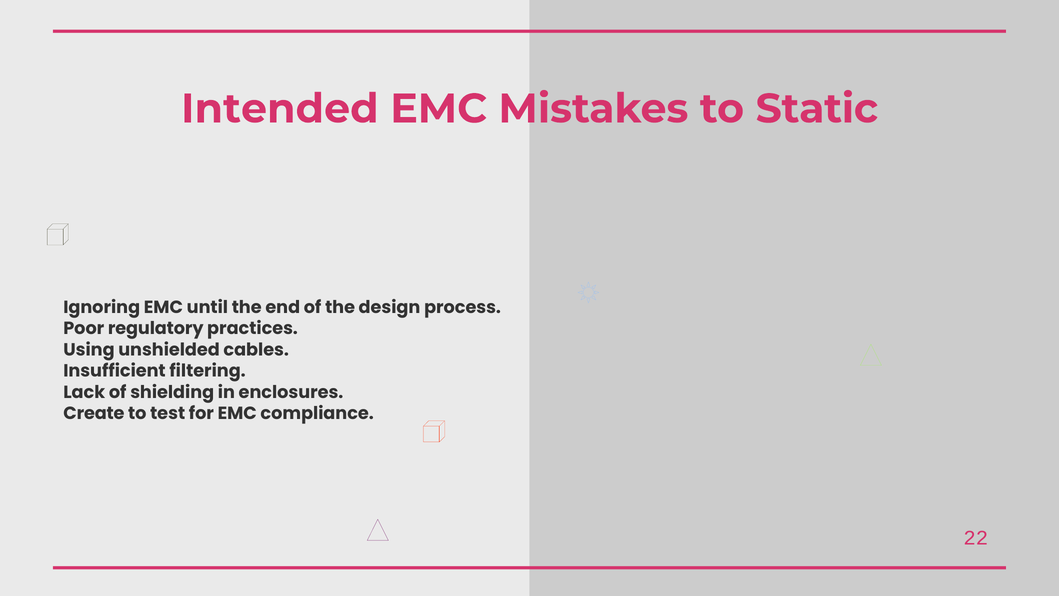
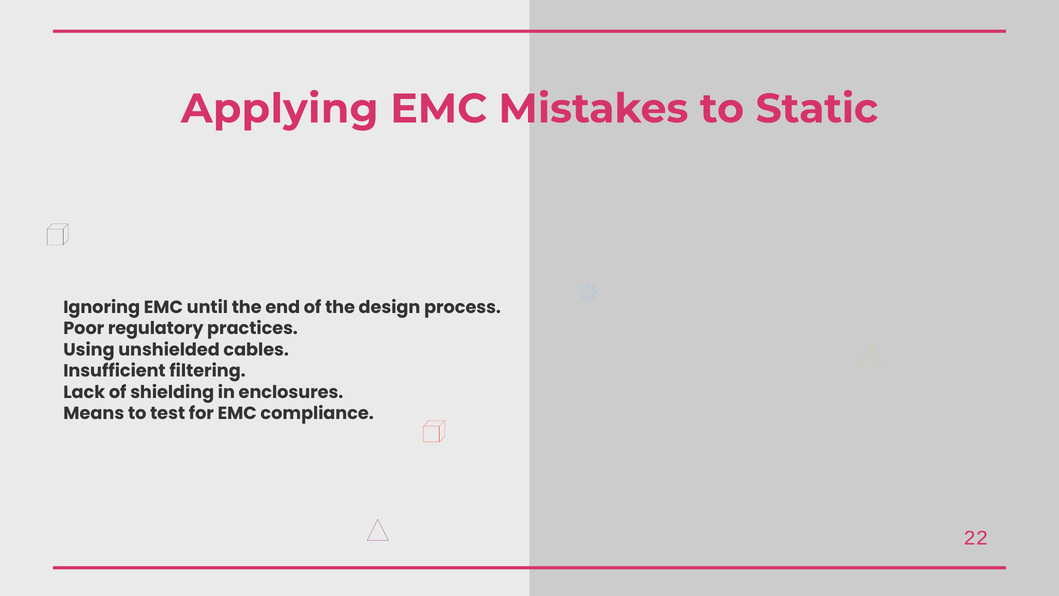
Intended: Intended -> Applying (280, 109)
Create: Create -> Means (94, 413)
